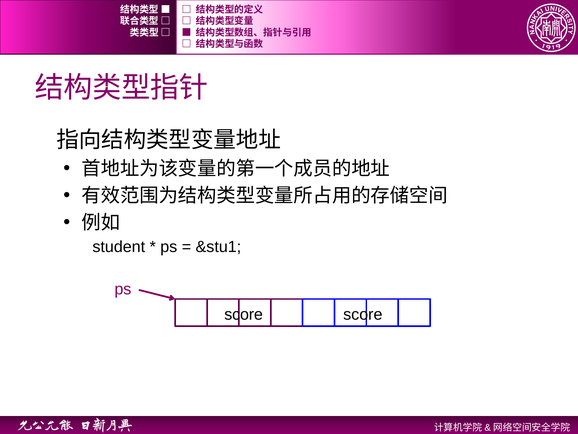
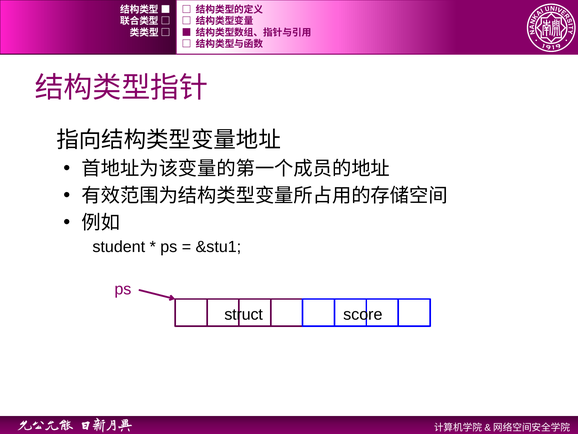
score: score -> struct (244, 314)
